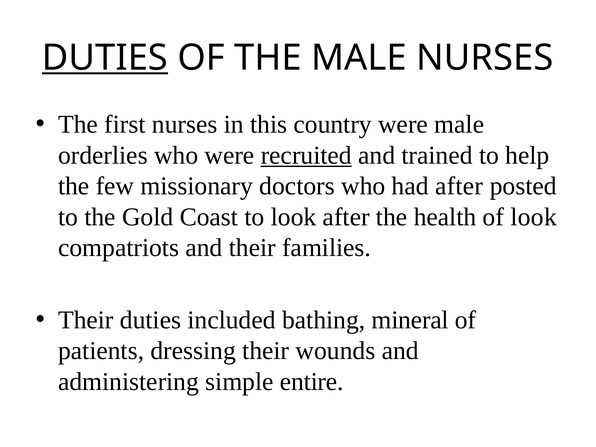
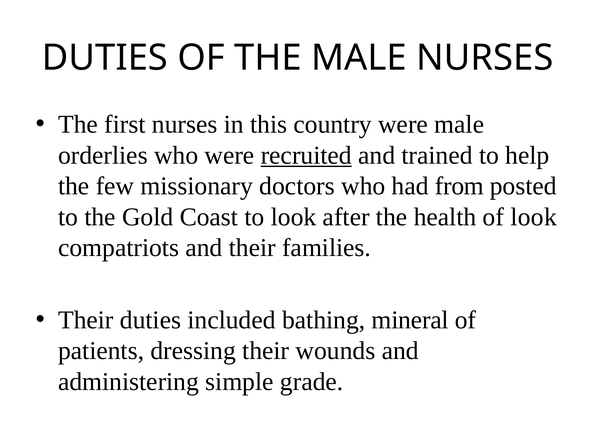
DUTIES underline: present -> none (105, 58)
had after: after -> from (459, 186)
entire: entire -> grade (312, 382)
